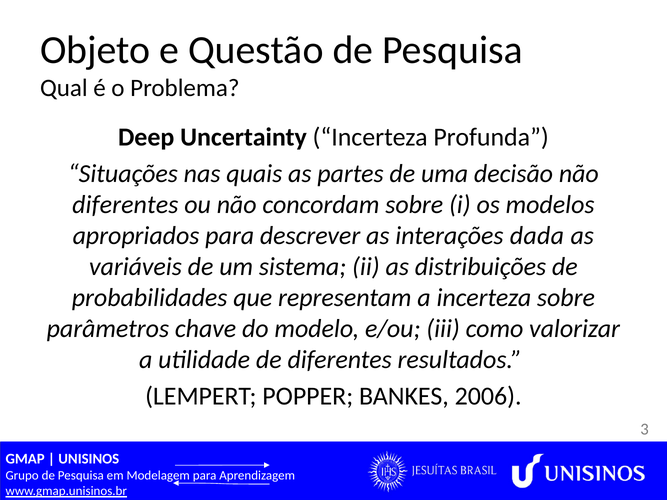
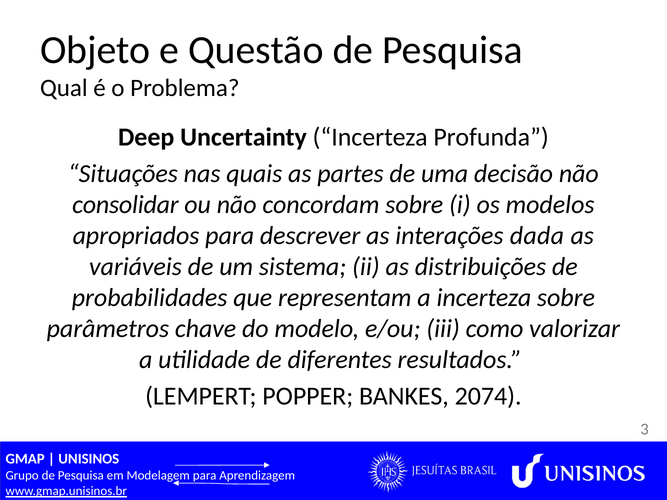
diferentes: diferentes -> consolidar (125, 205)
2006: 2006 -> 2074 (488, 396)
